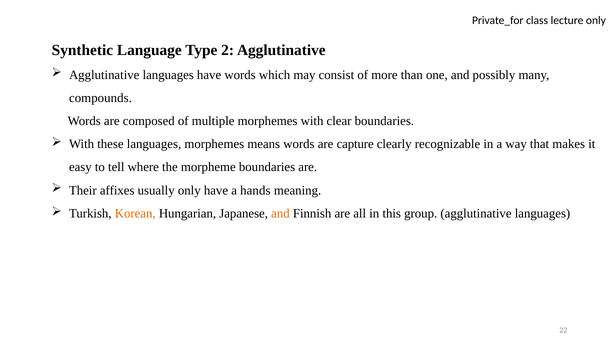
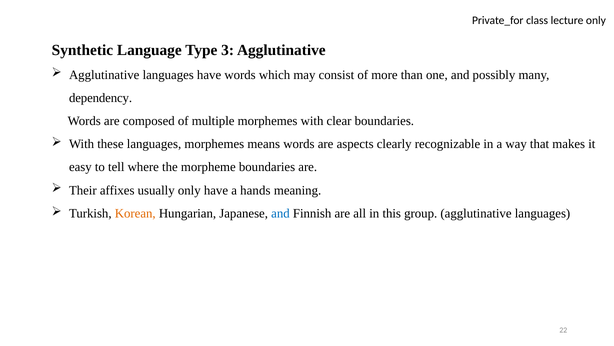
2: 2 -> 3 (228, 50)
compounds: compounds -> dependency (101, 98)
capture: capture -> aspects (355, 144)
and colour: orange -> blue (280, 213)
